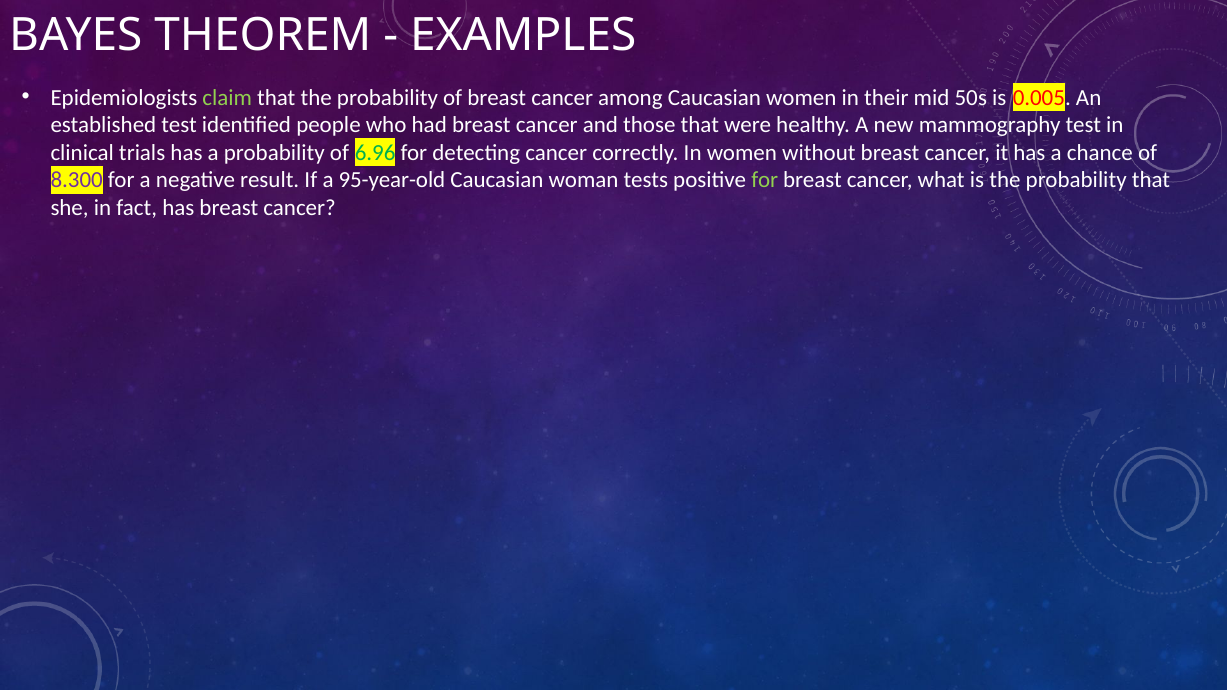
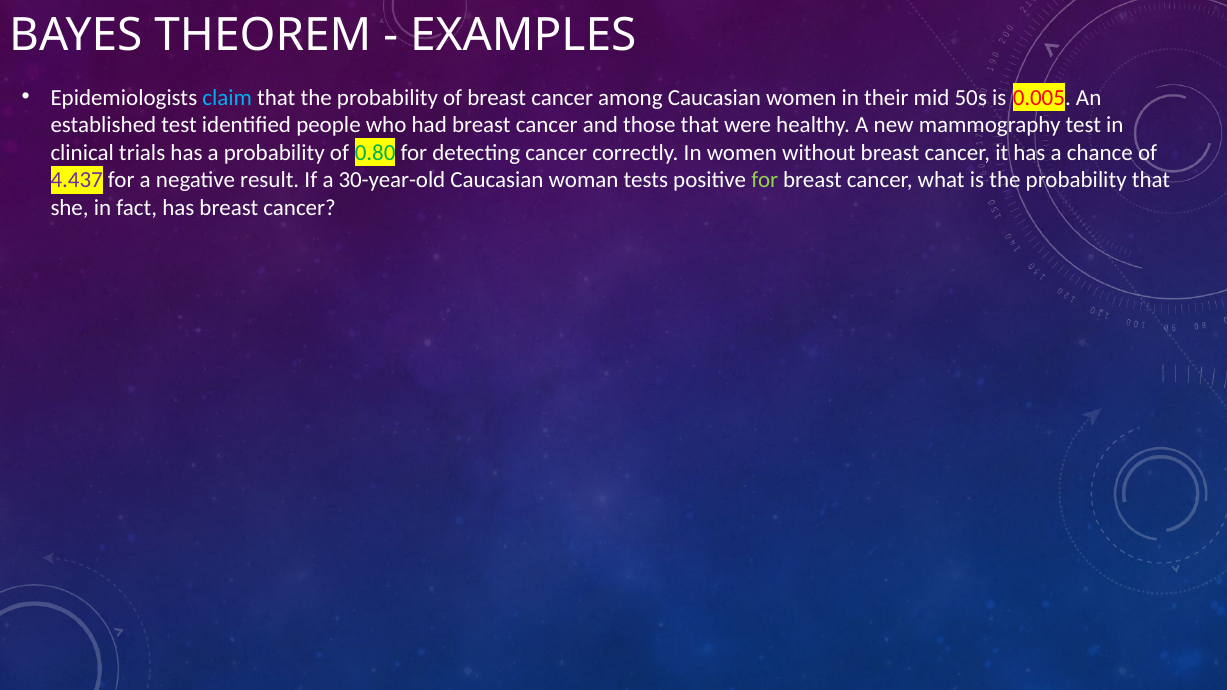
claim colour: light green -> light blue (227, 98)
6.96: 6.96 -> 0.80 (375, 153)
8.300: 8.300 -> 4.437 (77, 180)
95-year-old: 95-year-old -> 30-year-old (392, 180)
